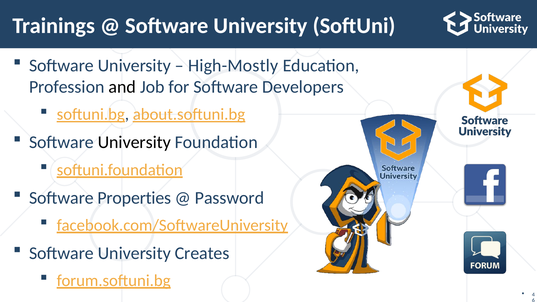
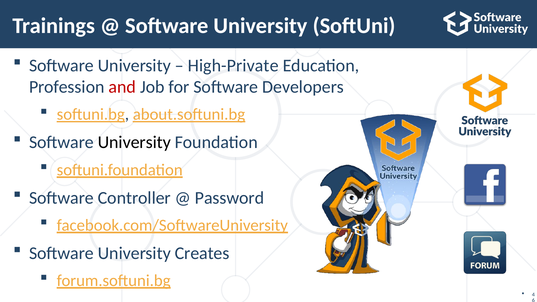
High-Mostly: High-Mostly -> High-Private (233, 66)
and colour: black -> red (122, 87)
Properties: Properties -> Controller (134, 198)
